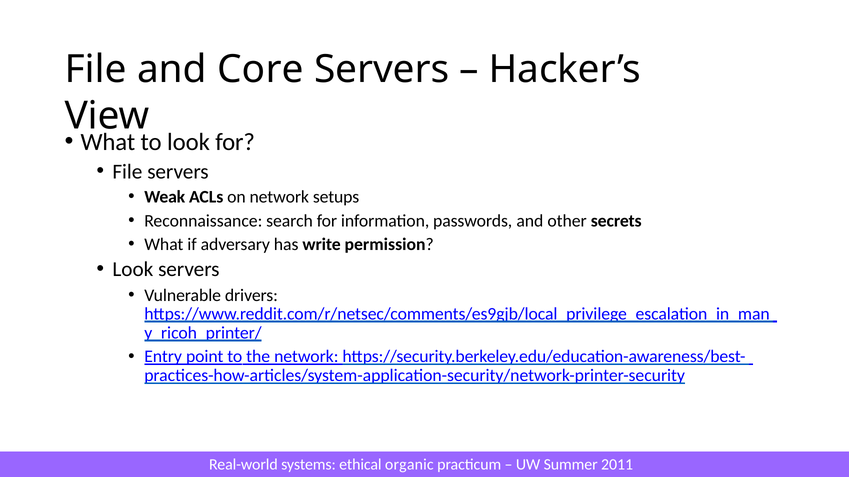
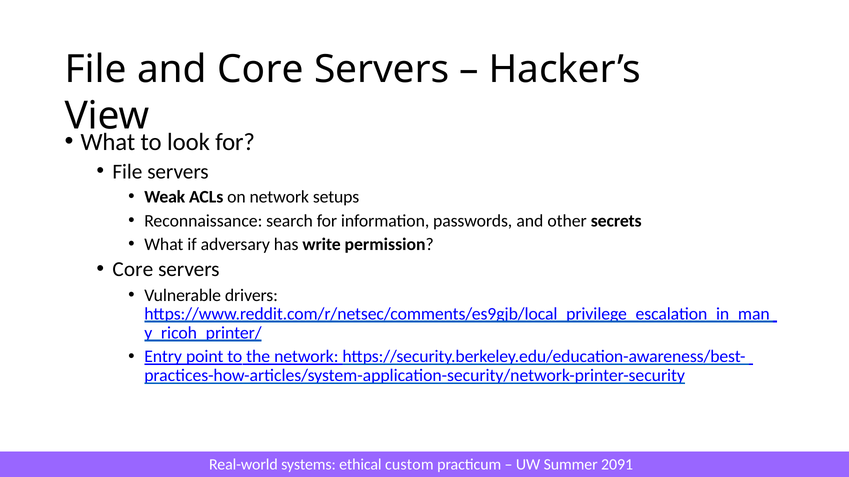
Look: Look -> Core (133, 270)
organic: organic -> custom (409, 465)
2011: 2011 -> 2091 (617, 465)
